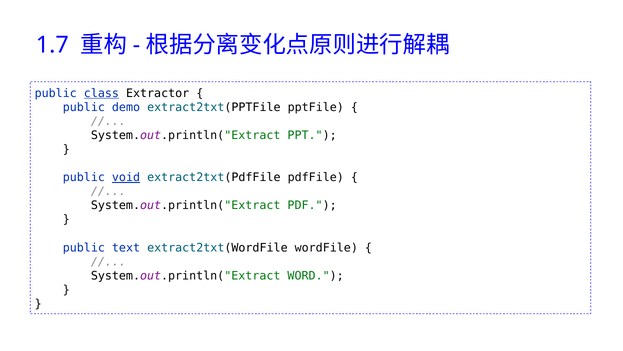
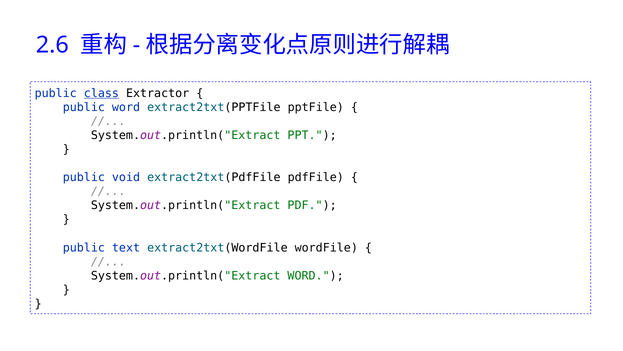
1.7: 1.7 -> 2.6 (52, 45)
public demo: demo -> word (126, 107)
void underline: present -> none (126, 177)
